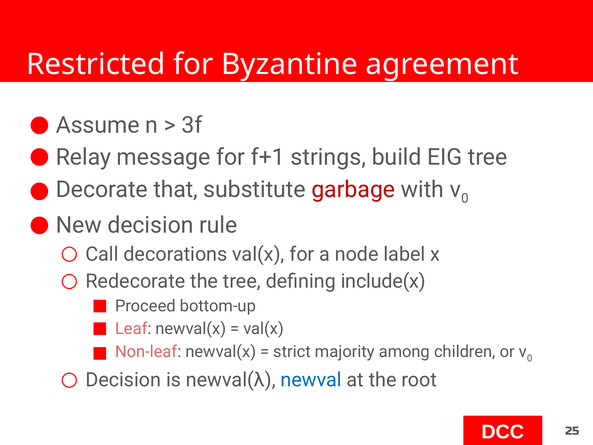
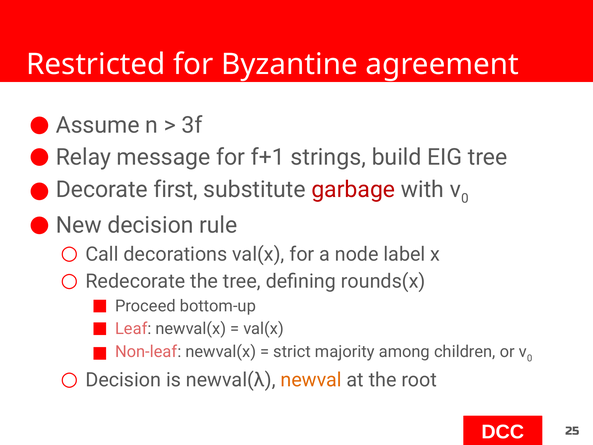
that: that -> first (176, 189)
include(x: include(x -> rounds(x (383, 281)
newval colour: blue -> orange (311, 380)
